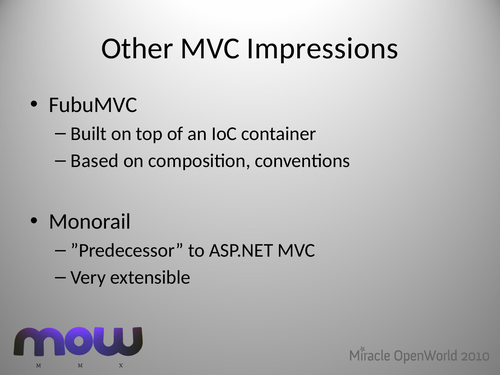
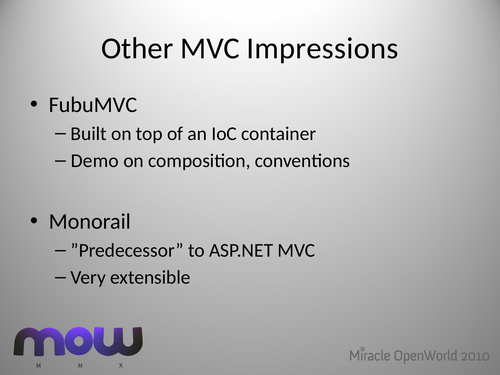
Based: Based -> Demo (95, 161)
